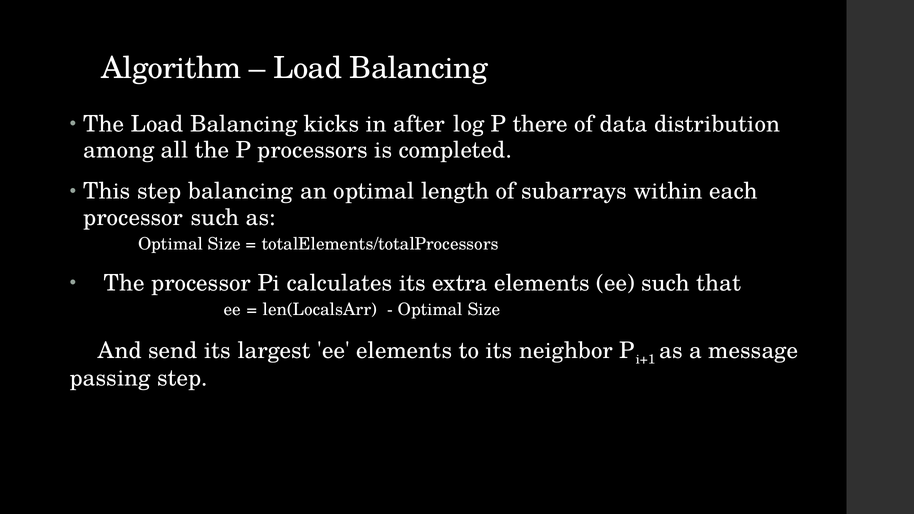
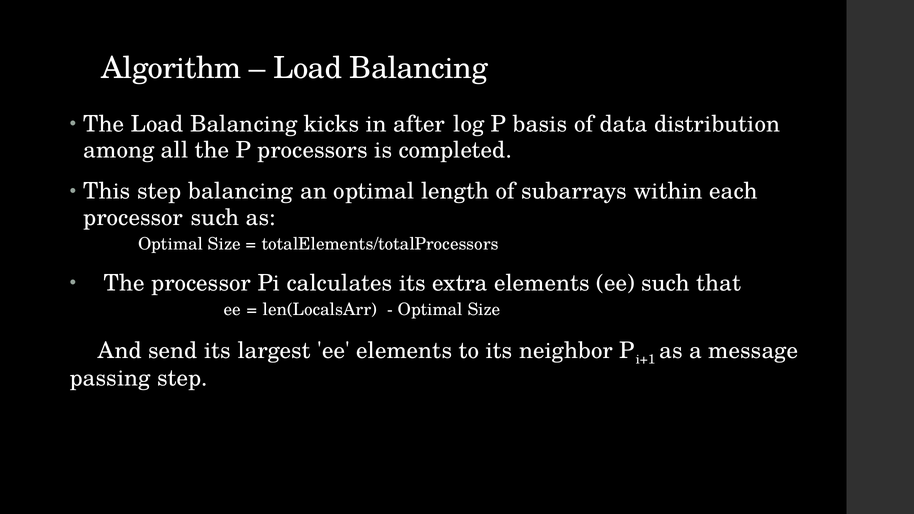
there: there -> basis (540, 124)
